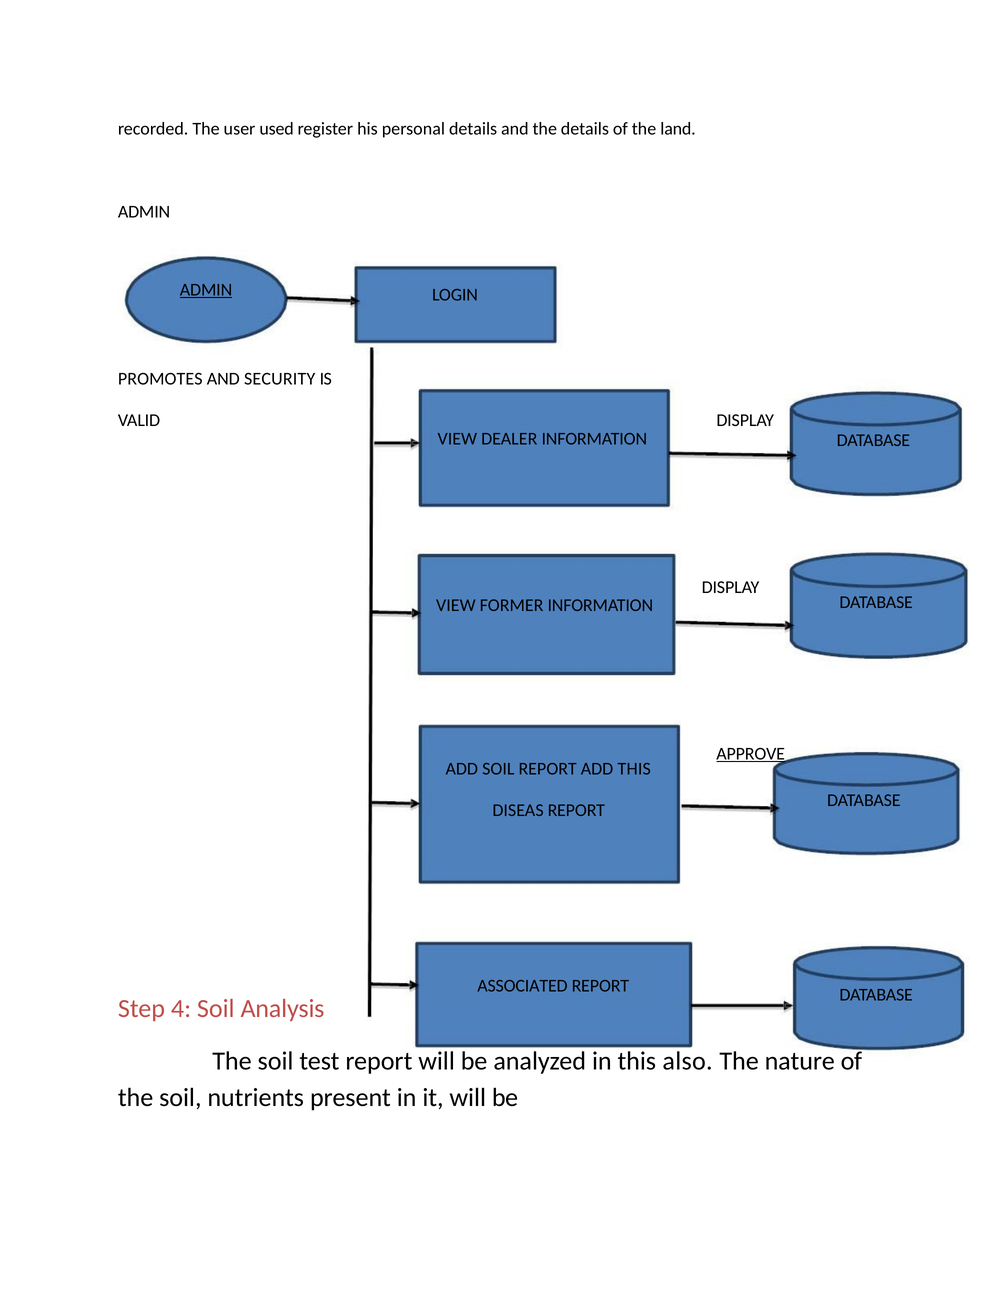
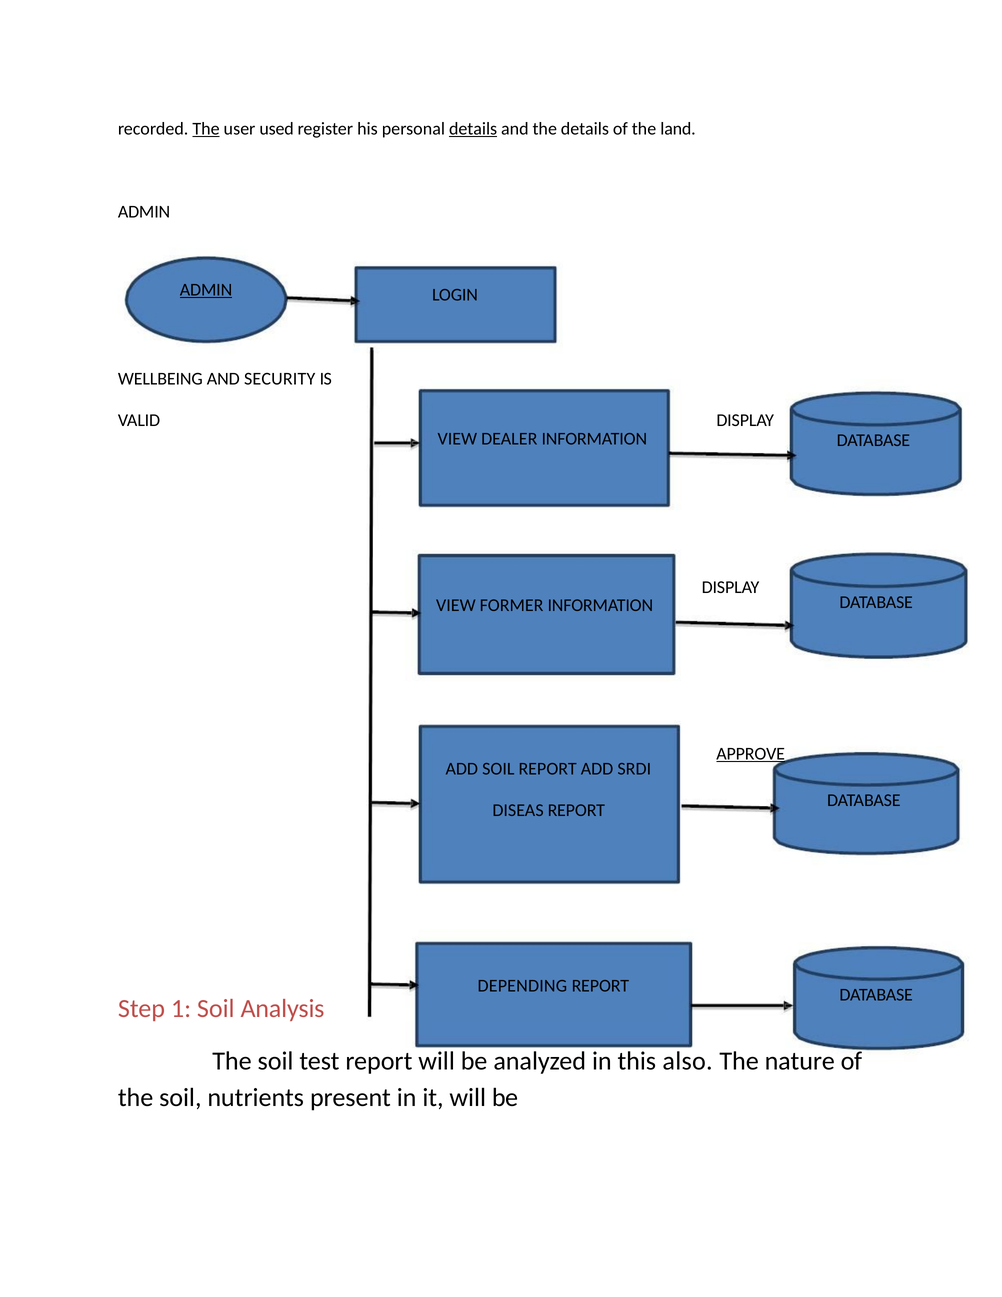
The underline: none -> present (206, 129)
details underline: none -> present (473, 129)
PROMOTES: PROMOTES -> WELLBEING (160, 379)
ADD THIS: THIS -> SRDI (634, 769)
ASSOCIATED: ASSOCIATED -> DEPENDING (522, 985)
4: 4 -> 1 (181, 1009)
